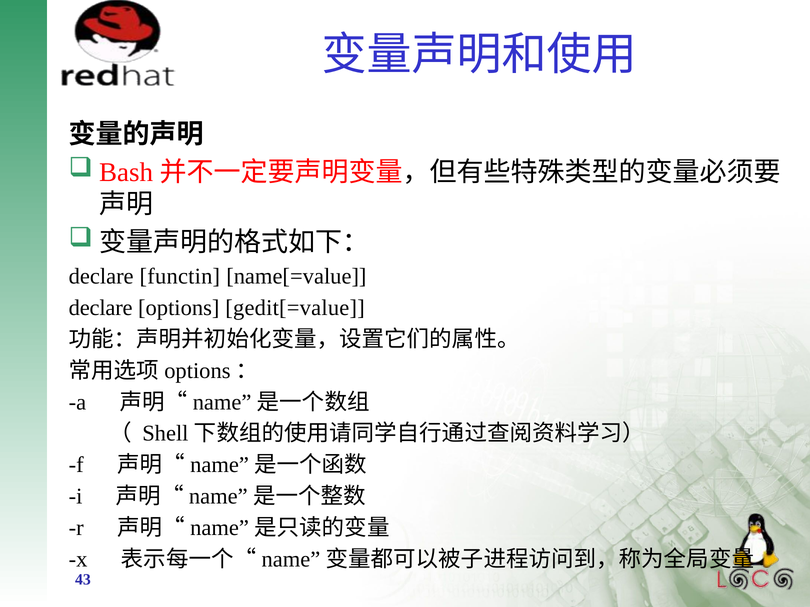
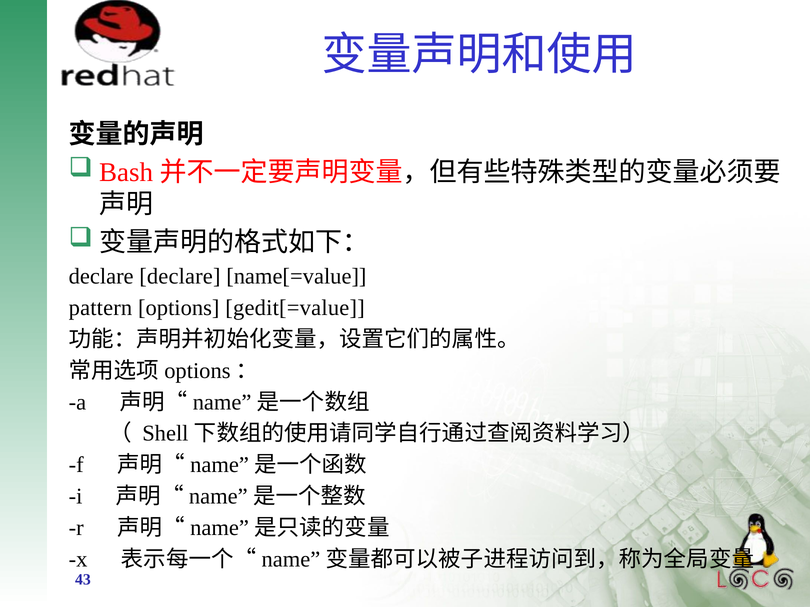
declare functin: functin -> declare (180, 276)
declare: declare -> pattern (100, 308)
